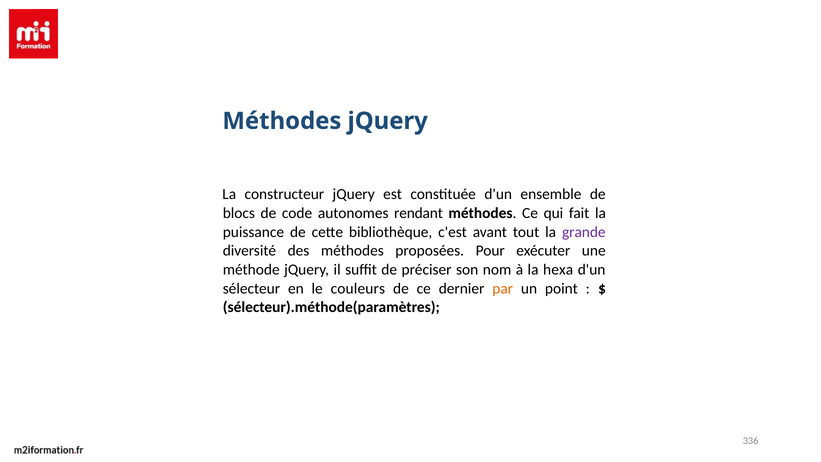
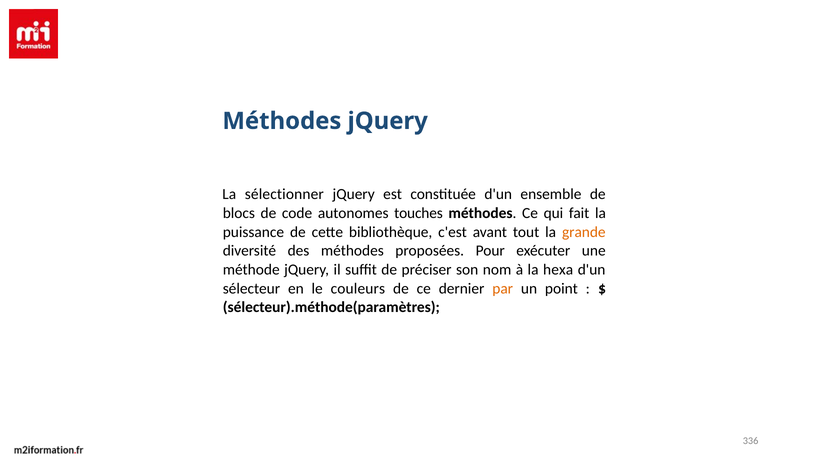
constructeur: constructeur -> sélectionner (284, 194)
rendant: rendant -> touches (418, 213)
grande colour: purple -> orange (584, 232)
